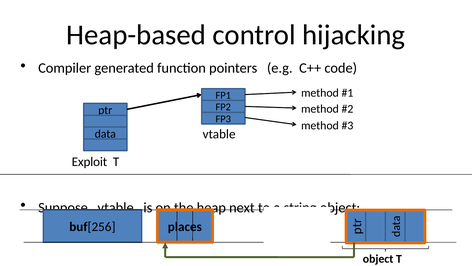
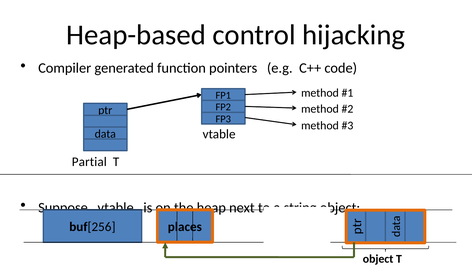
Exploit: Exploit -> Partial (89, 162)
